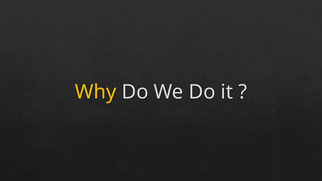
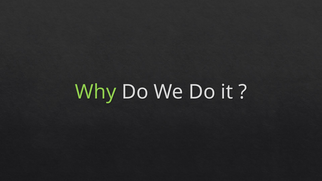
Why colour: yellow -> light green (96, 92)
